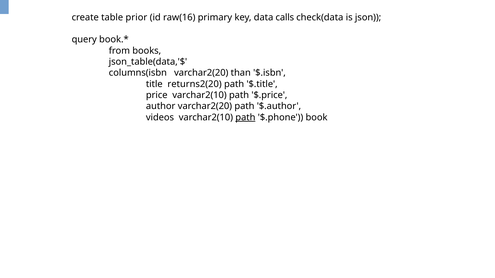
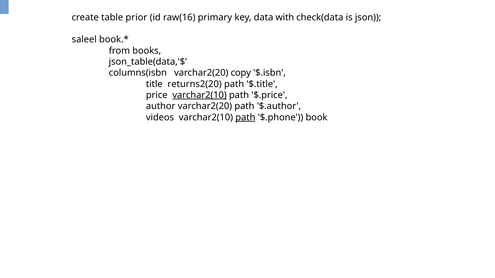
calls: calls -> with (285, 17)
query: query -> saleel (84, 40)
than: than -> copy (241, 73)
varchar2(10 underline: none -> present (200, 95)
